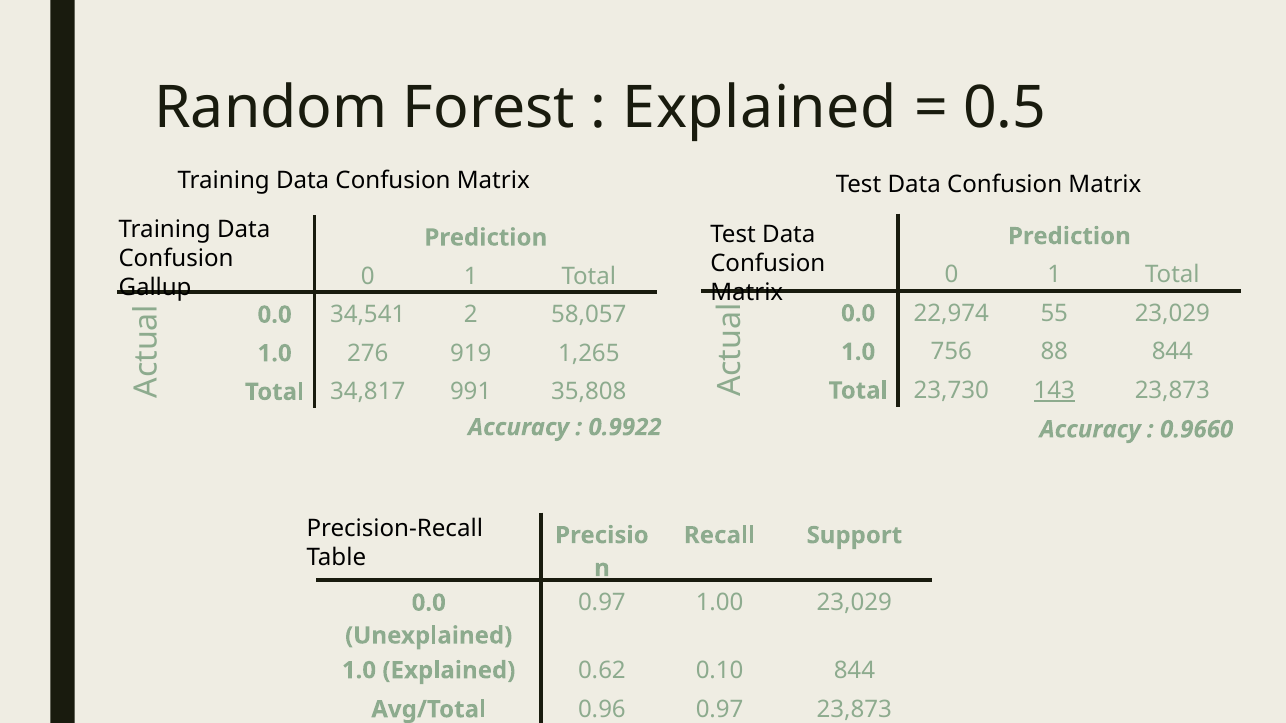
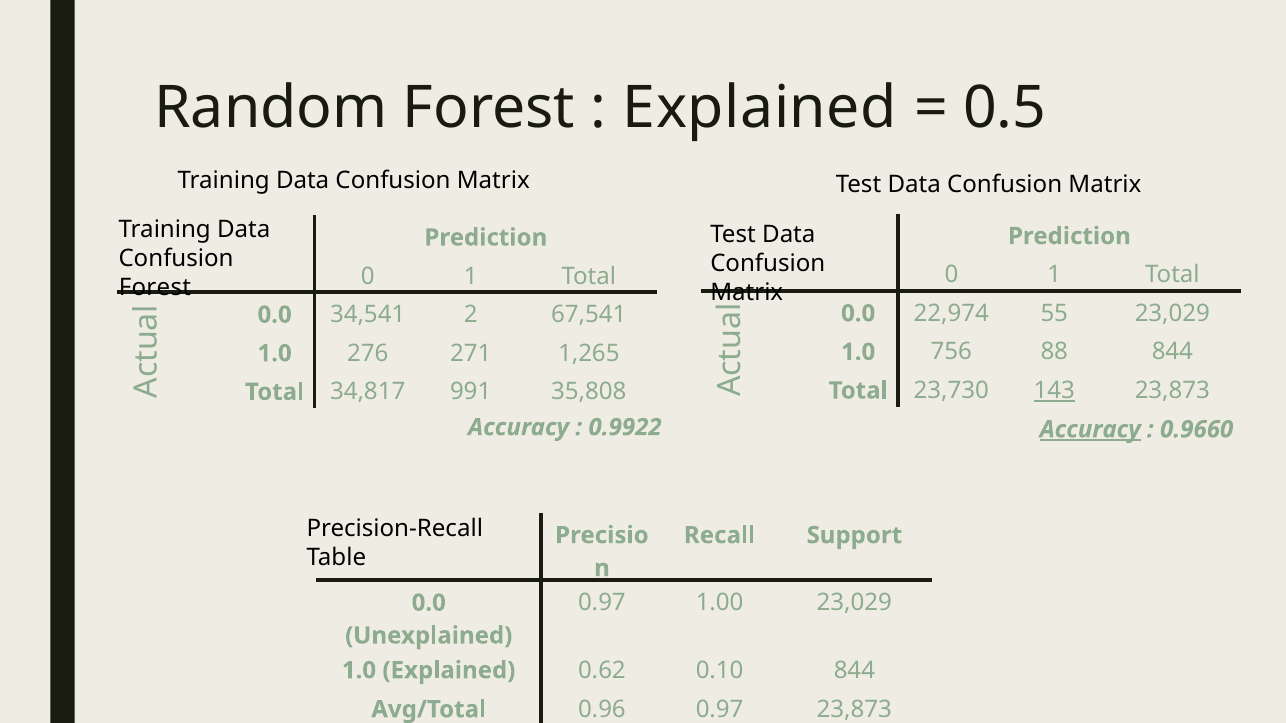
Gallup: Gallup -> Forest (155, 288)
58,057: 58,057 -> 67,541 (589, 315)
919: 919 -> 271 (471, 354)
Accuracy underline: none -> present (1090, 430)
